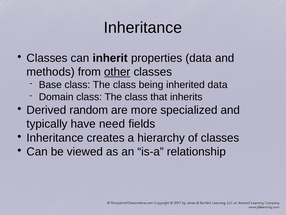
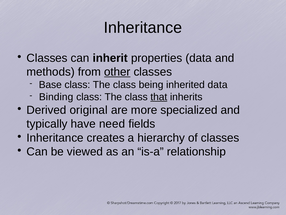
Domain: Domain -> Binding (56, 97)
that underline: none -> present (159, 97)
random: random -> original (89, 110)
